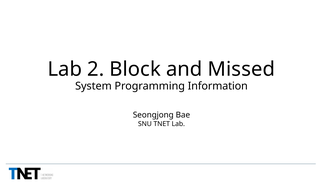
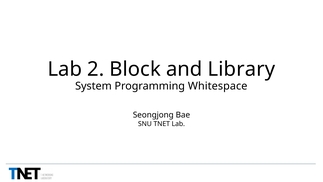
Missed: Missed -> Library (241, 69)
Information: Information -> Whitespace (218, 86)
